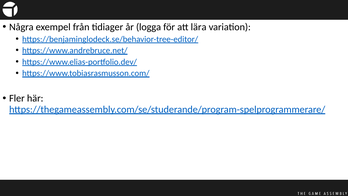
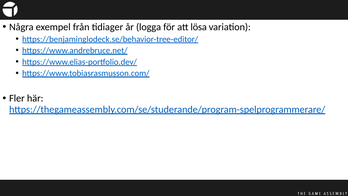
lära: lära -> lösa (199, 27)
